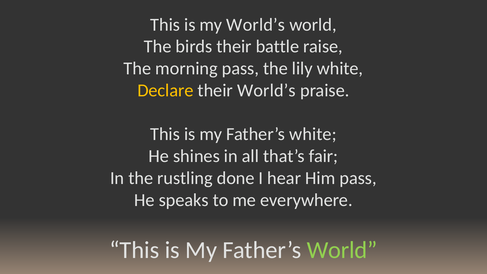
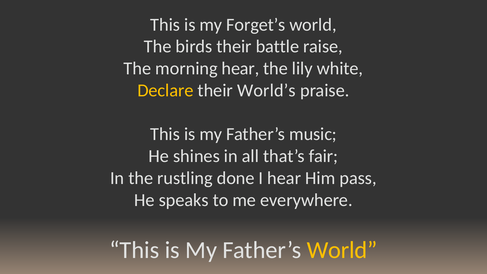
my World’s: World’s -> Forget’s (256, 25)
morning pass: pass -> hear (240, 68)
Father’s white: white -> music (313, 134)
World colour: light green -> yellow (342, 250)
